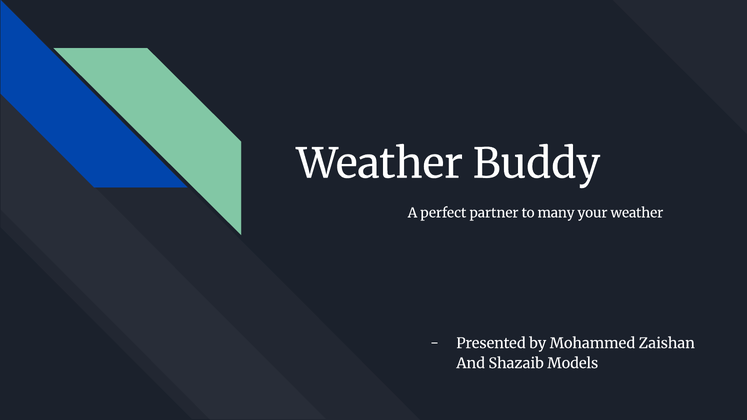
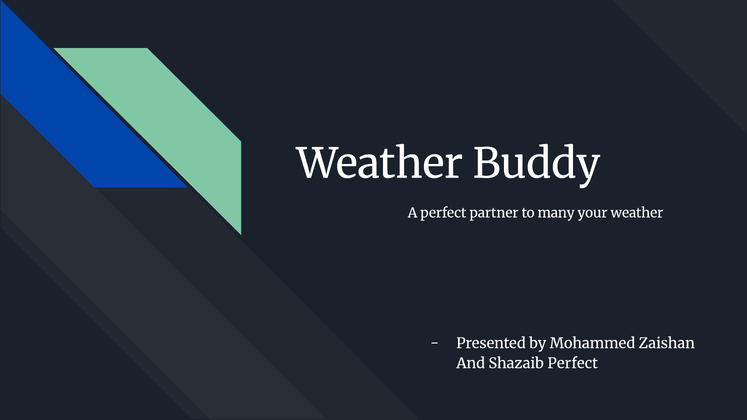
Shazaib Models: Models -> Perfect (573, 364)
